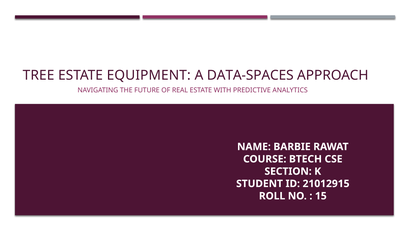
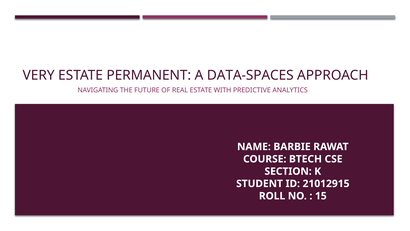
TREE: TREE -> VERY (39, 75)
EQUIPMENT: EQUIPMENT -> PERMANENT (149, 75)
